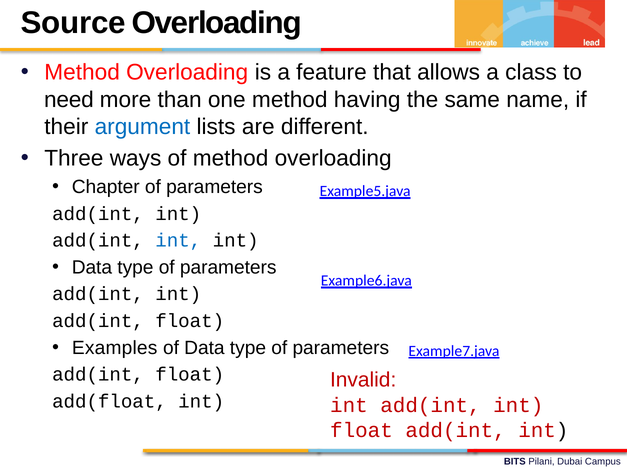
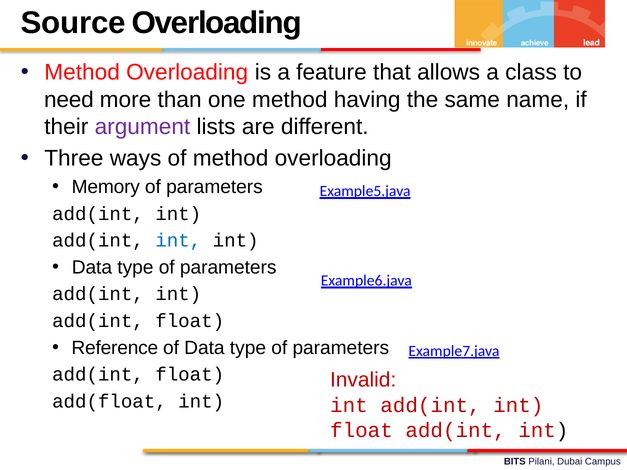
argument colour: blue -> purple (142, 127)
Chapter: Chapter -> Memory (106, 187)
Examples: Examples -> Reference (115, 348)
